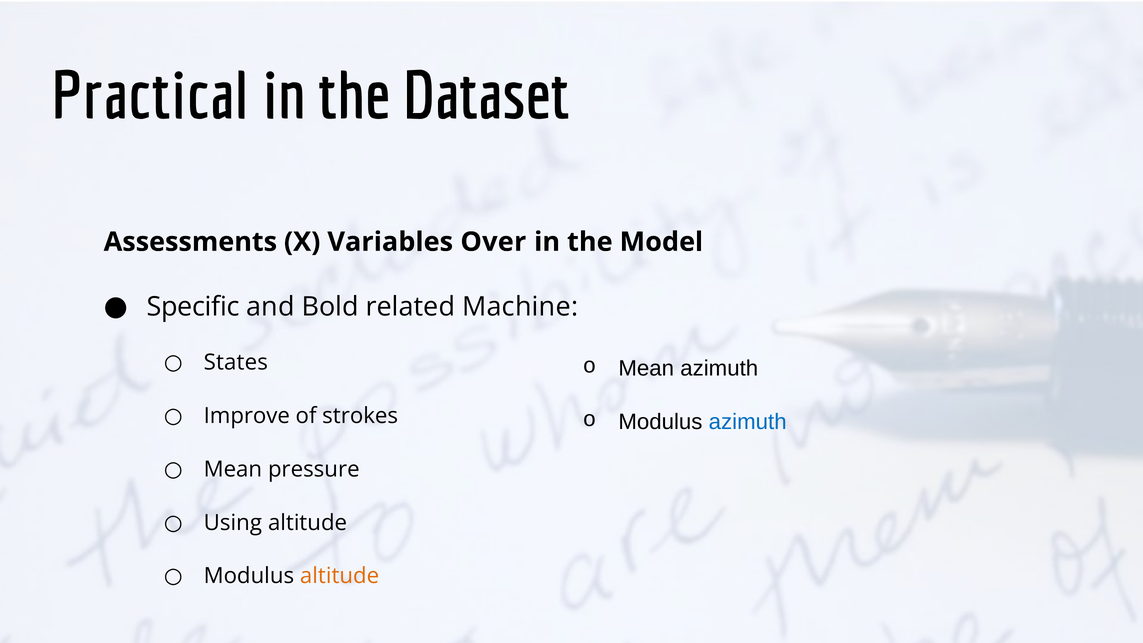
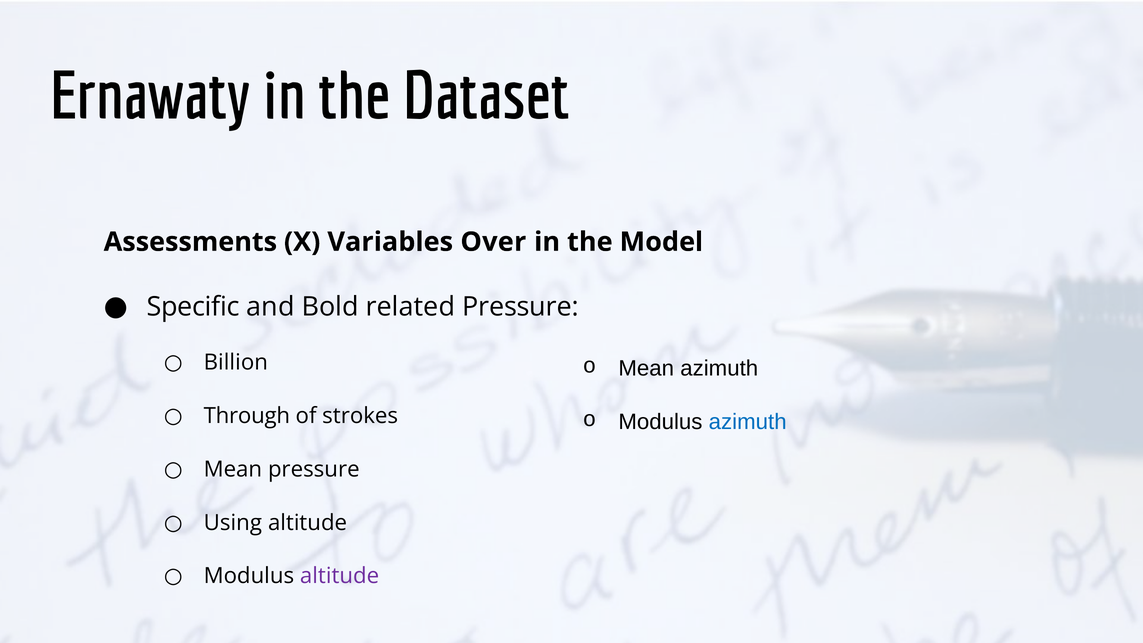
Practical: Practical -> Ernawaty (150, 97)
related Machine: Machine -> Pressure (520, 307)
States: States -> Billion (236, 363)
Improve: Improve -> Through (247, 416)
altitude colour: orange -> purple (340, 576)
